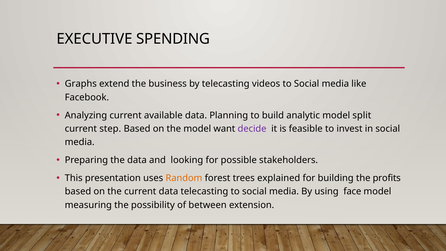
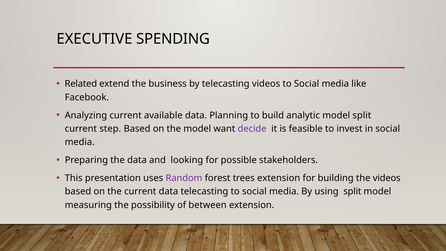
Graphs: Graphs -> Related (81, 84)
Random colour: orange -> purple (184, 178)
trees explained: explained -> extension (279, 178)
the profits: profits -> videos (387, 178)
using face: face -> split (352, 191)
